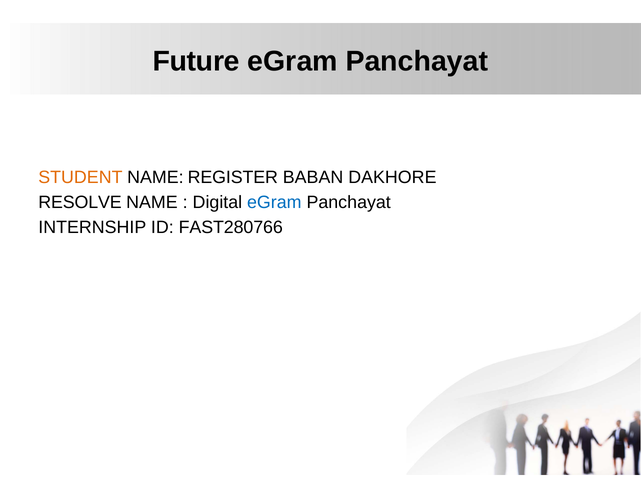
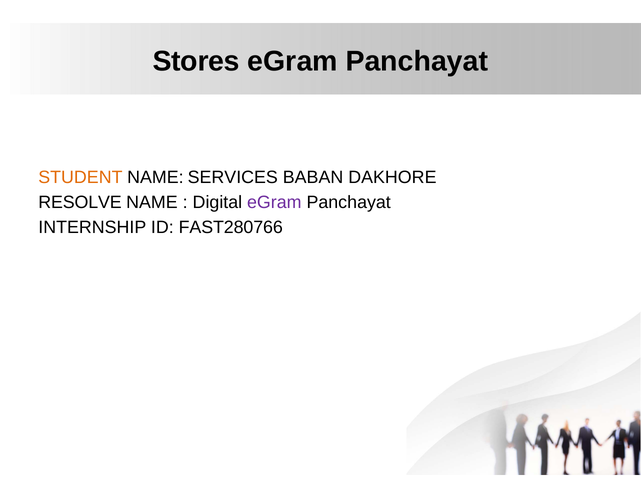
Future: Future -> Stores (196, 61)
REGISTER: REGISTER -> SERVICES (233, 177)
eGram colour: blue -> purple (274, 202)
